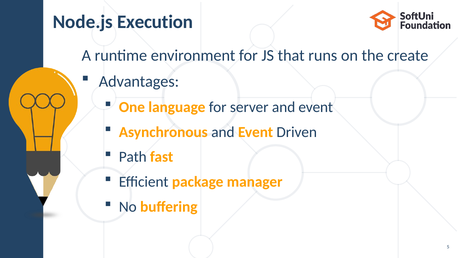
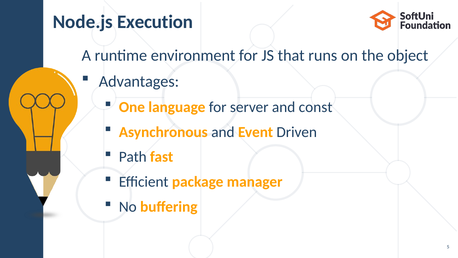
create: create -> object (408, 55)
server and event: event -> const (316, 107)
